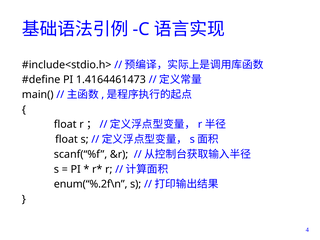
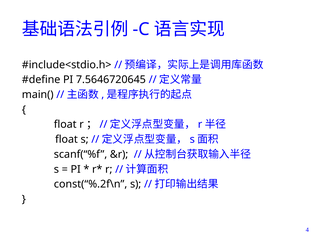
1.4164461473: 1.4164461473 -> 7.5646720645 (111, 80)
enum(“%.2f\n: enum(“%.2f\n -> const(“%.2f\n (91, 184)
